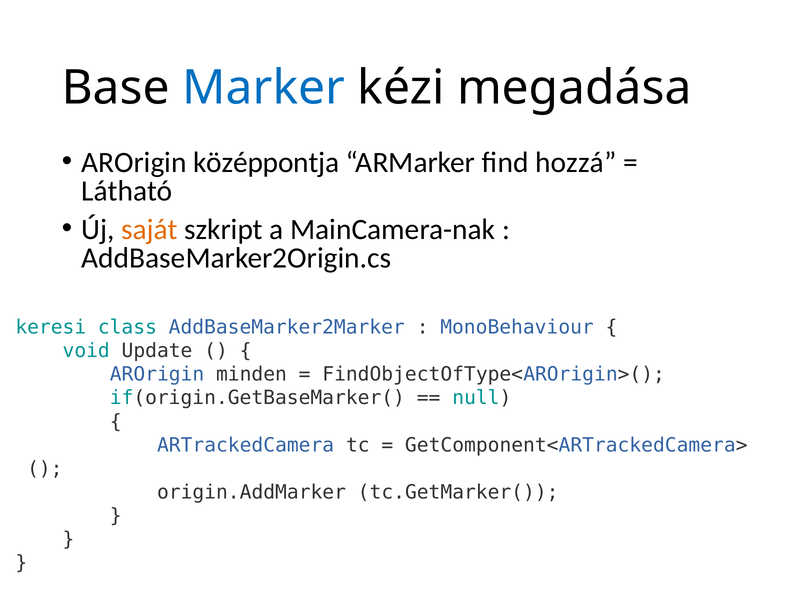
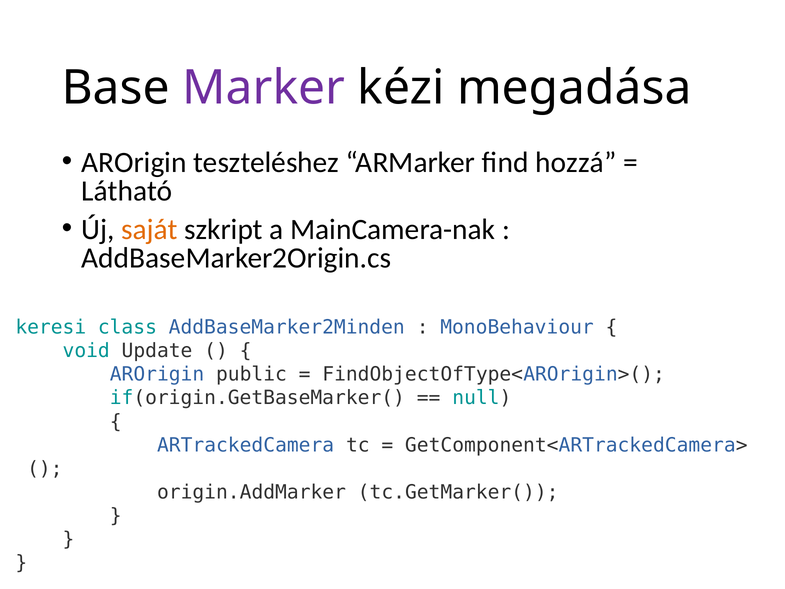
Marker colour: blue -> purple (264, 88)
középpontja: középpontja -> teszteléshez (266, 162)
AddBaseMarker2Marker: AddBaseMarker2Marker -> AddBaseMarker2Minden (287, 327)
minden: minden -> public (251, 374)
